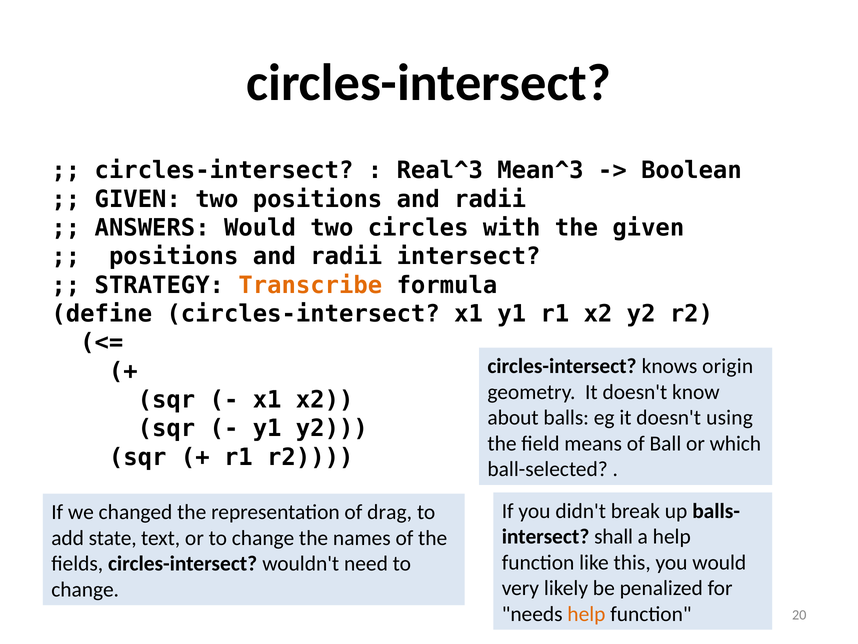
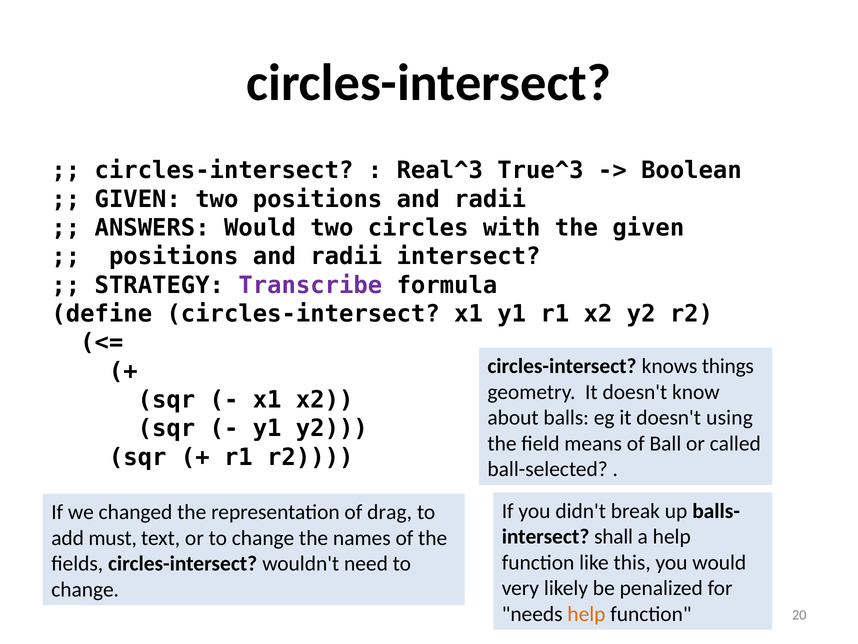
Mean^3: Mean^3 -> True^3 (540, 170)
Transcribe colour: orange -> purple (310, 285)
origin: origin -> things (728, 366)
which: which -> called (735, 443)
state: state -> must (113, 538)
